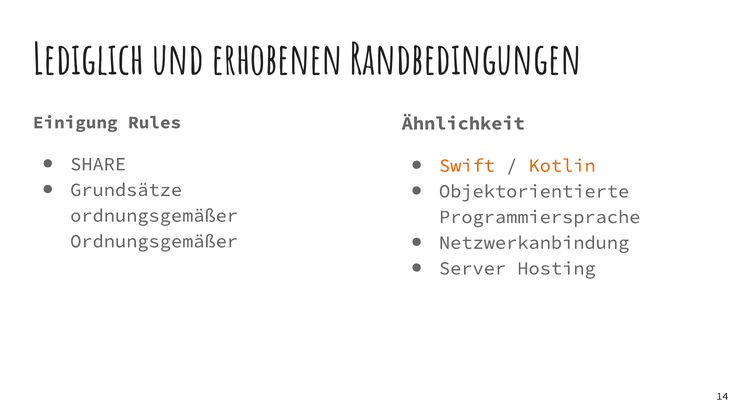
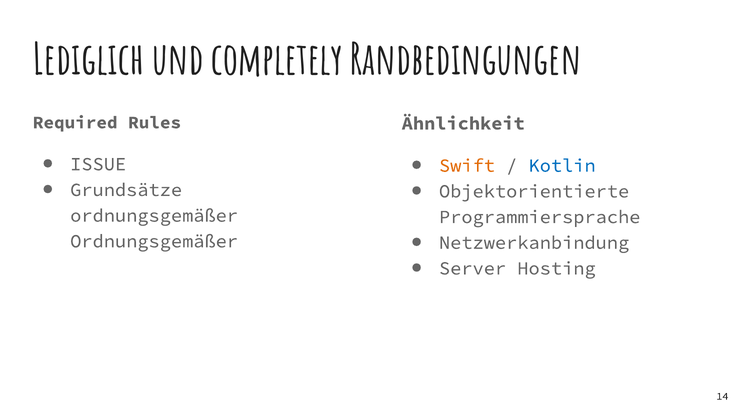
erhobenen: erhobenen -> completely (277, 61)
Einigung: Einigung -> Required (75, 123)
SHARE: SHARE -> ISSUE (98, 164)
Kotlin colour: orange -> blue (562, 166)
